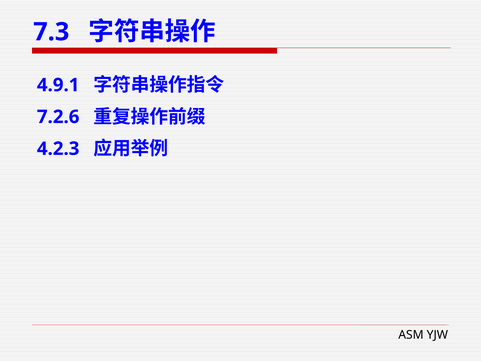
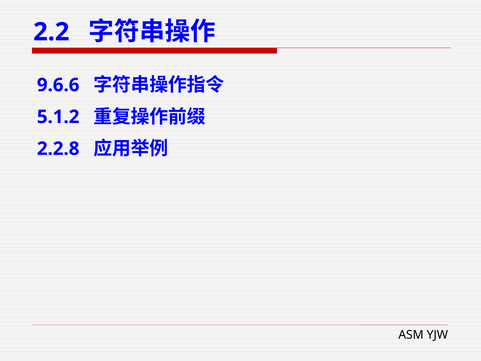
7.3: 7.3 -> 2.2 (51, 32)
4.9.1: 4.9.1 -> 9.6.6 (58, 85)
7.2.6: 7.2.6 -> 5.1.2 (58, 117)
4.2.3: 4.2.3 -> 2.2.8 (58, 149)
